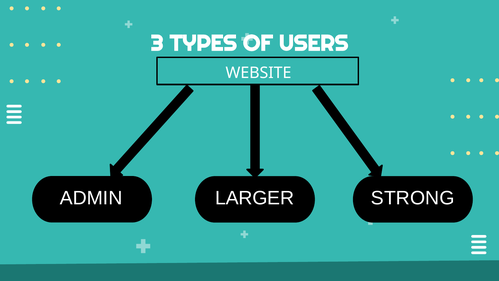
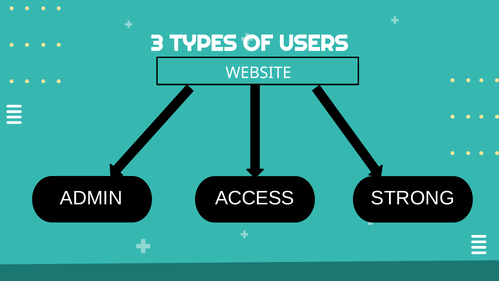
LARGER: LARGER -> ACCESS (255, 198)
